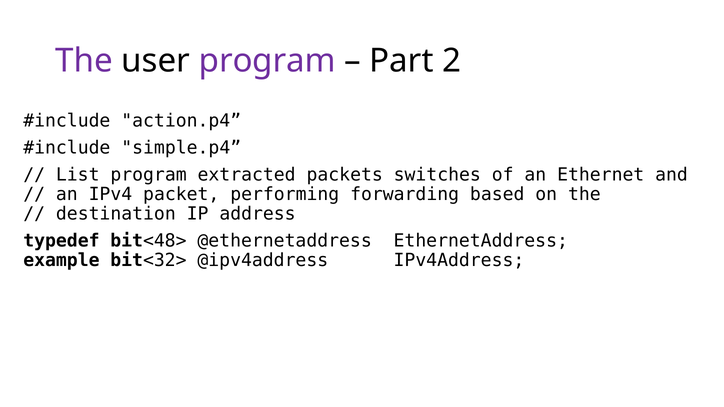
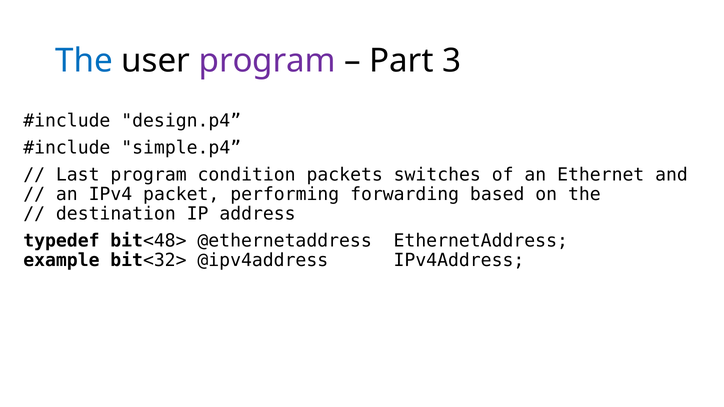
The colour: purple -> blue (84, 61)
2: 2 -> 3 (452, 61)
action.p4: action.p4 -> design.p4 (181, 121)
List: List -> Last (78, 175)
extracted: extracted -> condition (247, 175)
